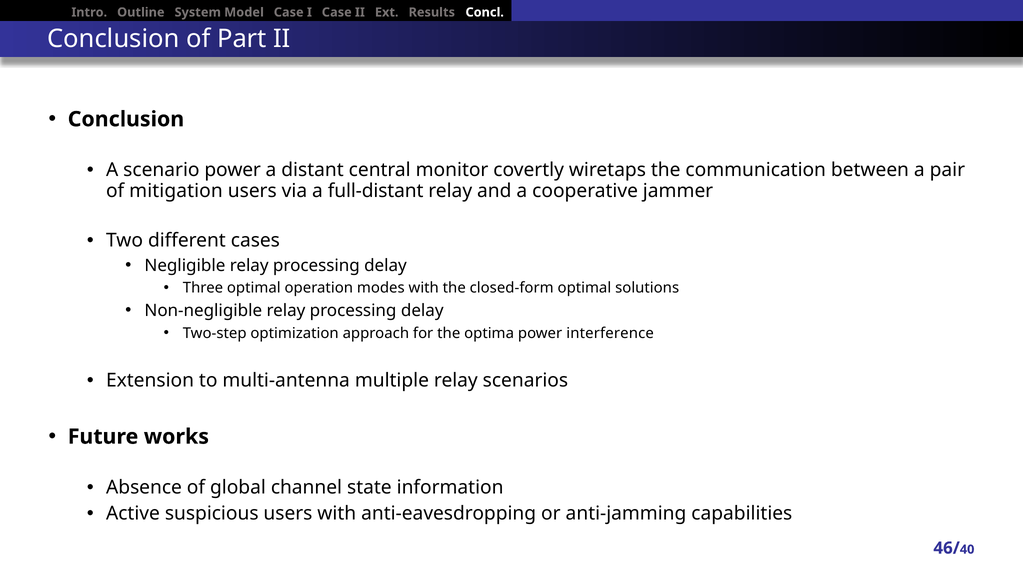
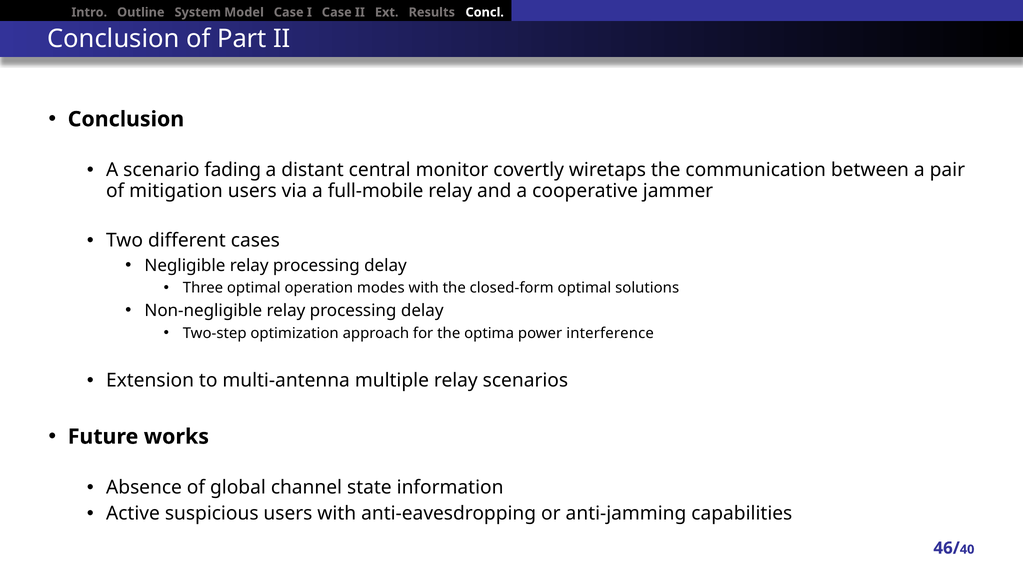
scenario power: power -> fading (233, 170)
full-distant: full-distant -> full-mobile (376, 191)
